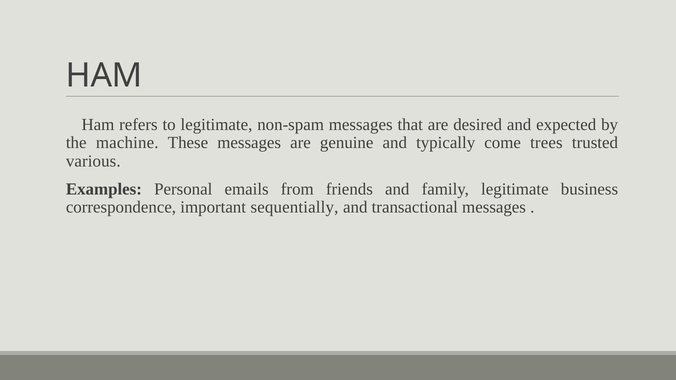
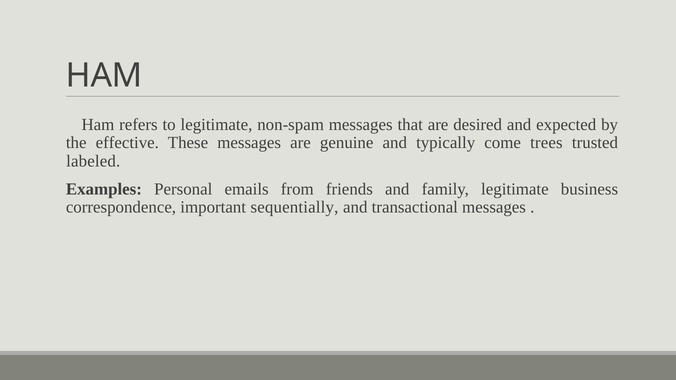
machine: machine -> effective (127, 143)
various: various -> labeled (93, 161)
